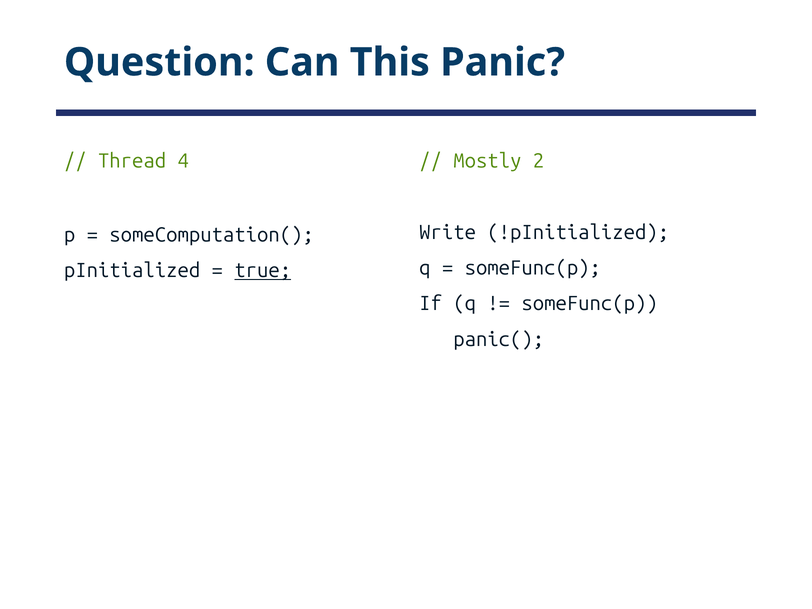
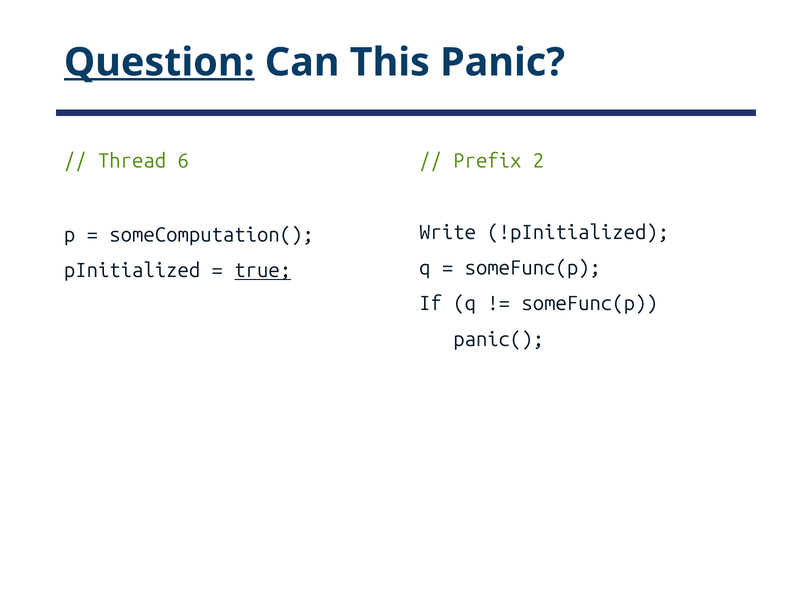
Question underline: none -> present (159, 62)
4: 4 -> 6 (183, 161)
Mostly: Mostly -> Prefix (487, 161)
